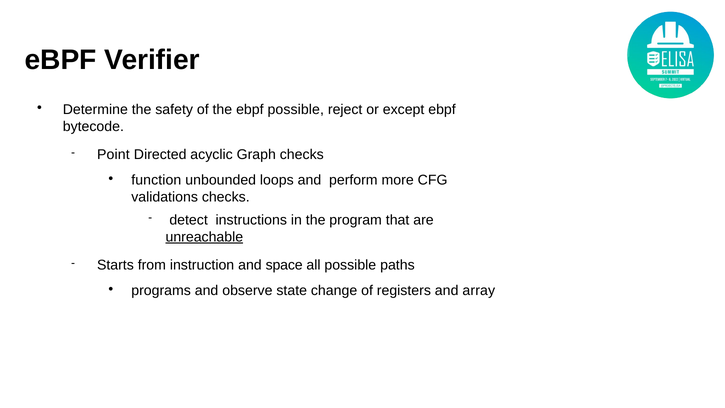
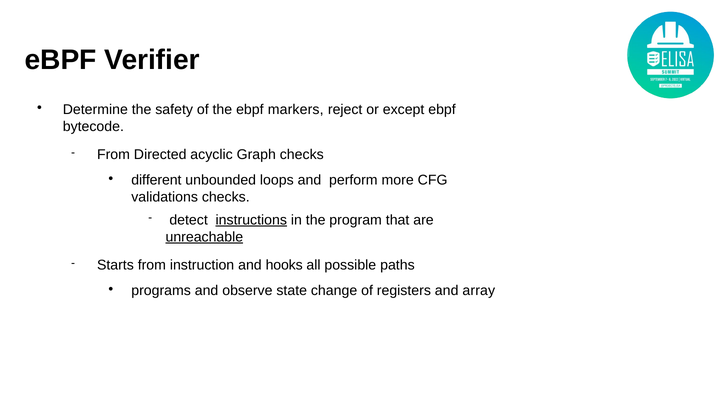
ebpf possible: possible -> markers (296, 109)
Point: Point -> From (113, 155)
function: function -> different (156, 180)
instructions underline: none -> present (251, 220)
space: space -> hooks (284, 265)
